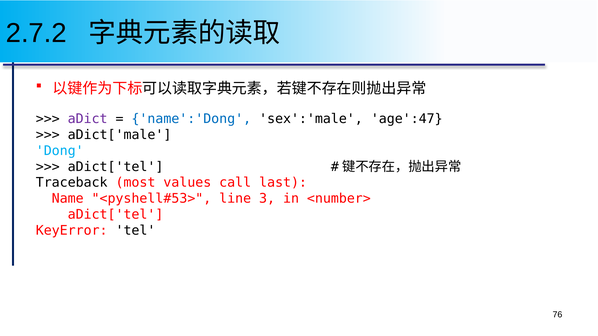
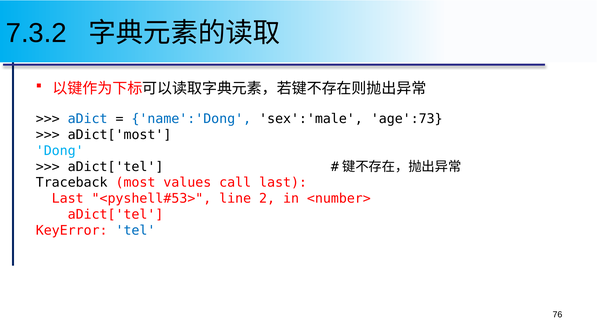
2.7.2: 2.7.2 -> 7.3.2 (36, 33)
aDict colour: purple -> blue (88, 119)
age':47: age':47 -> age':73 (407, 119)
aDict['male: aDict['male -> aDict['most (120, 135)
Name: Name -> Last (68, 199)
3: 3 -> 2 (267, 199)
tel colour: black -> blue (135, 231)
